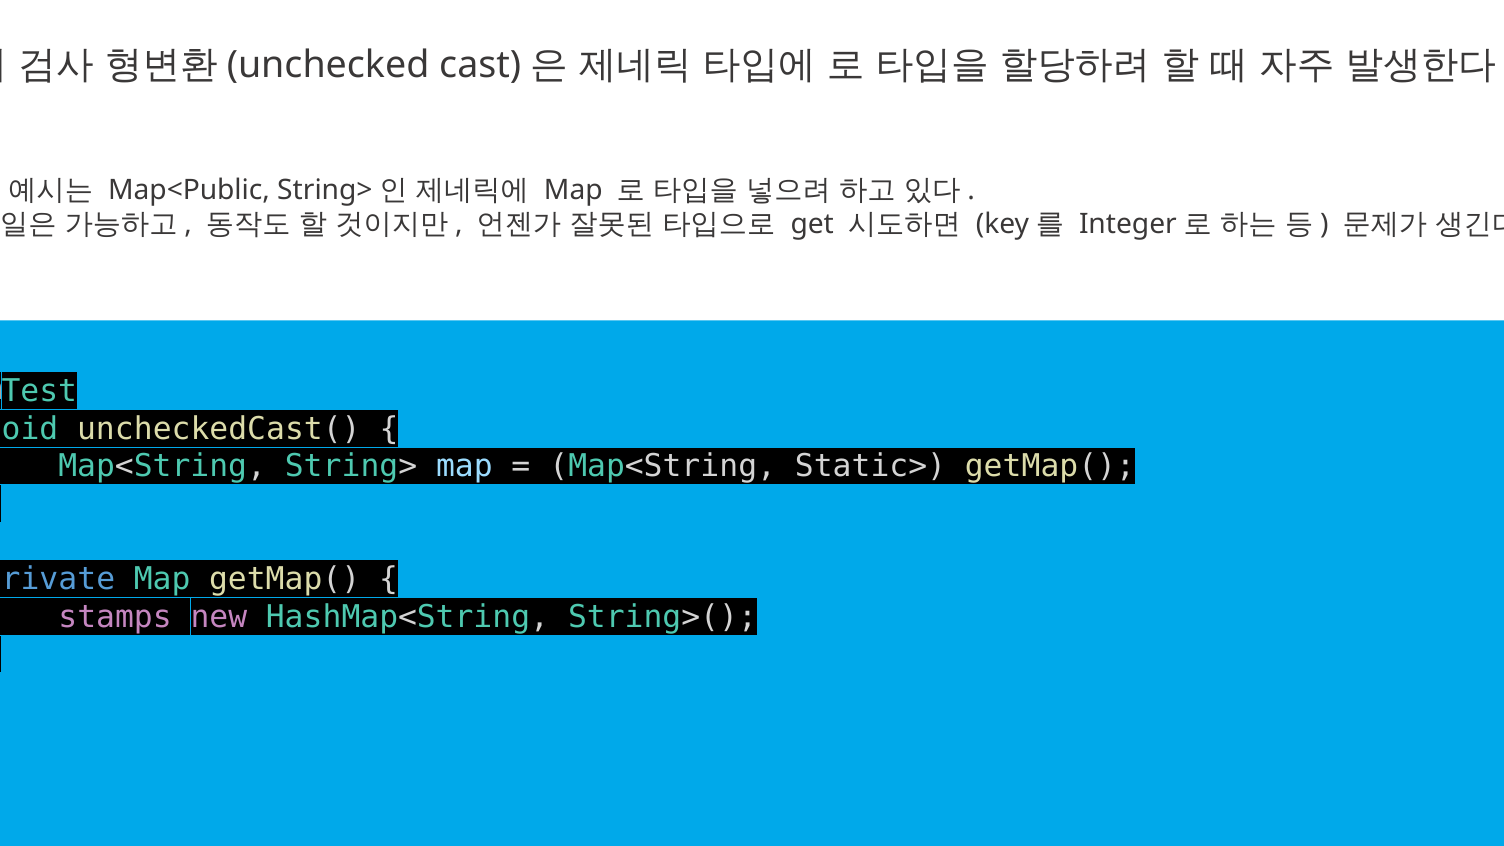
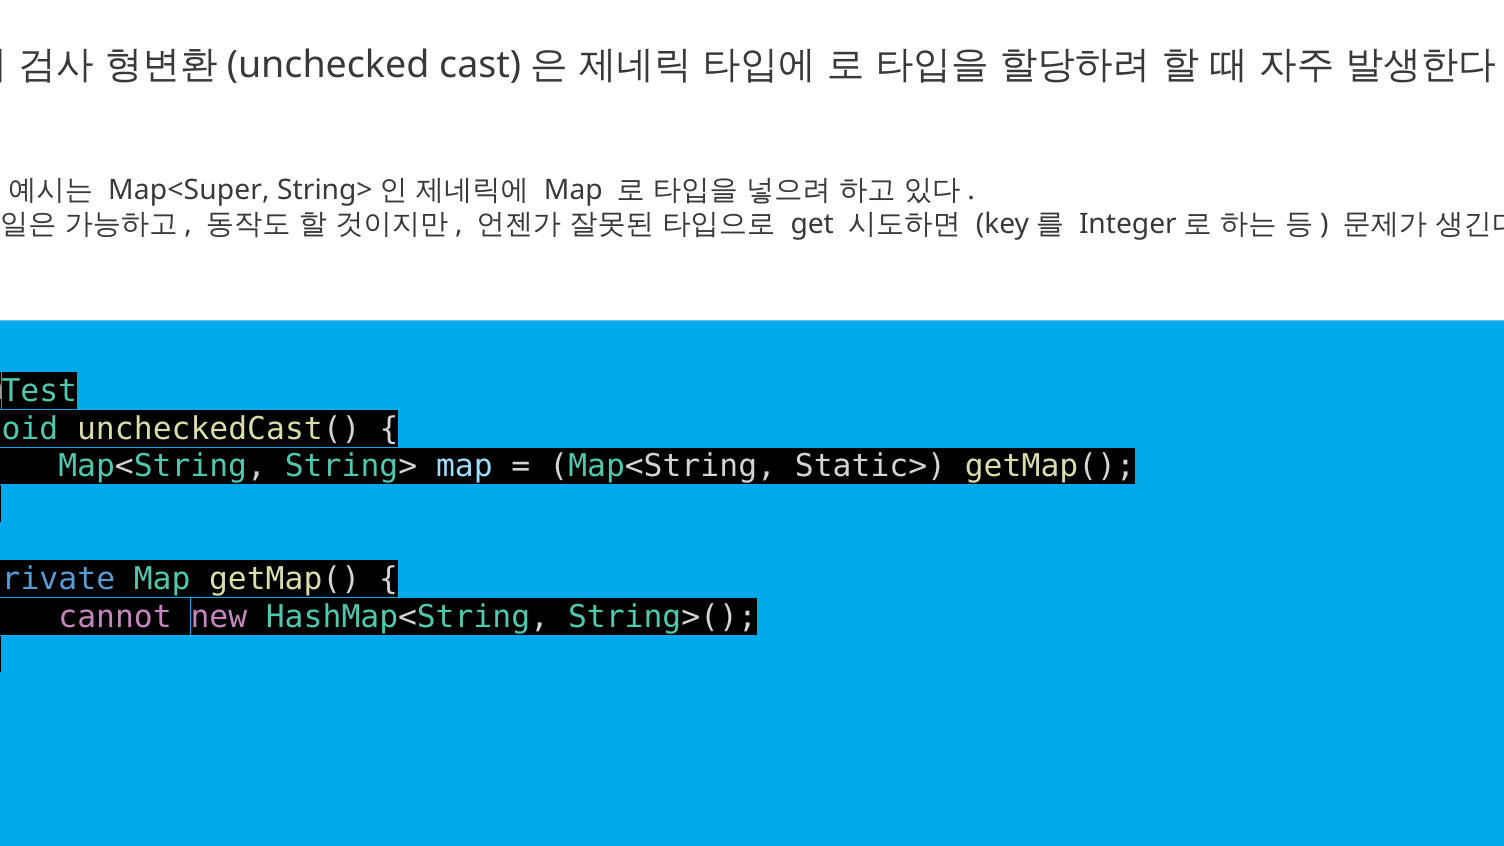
Map<Public: Map<Public -> Map<Super (189, 191)
stamps: stamps -> cannot (115, 617)
